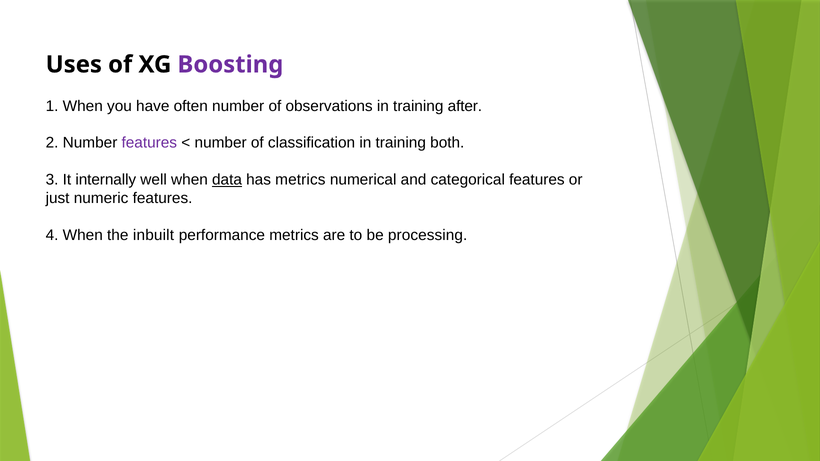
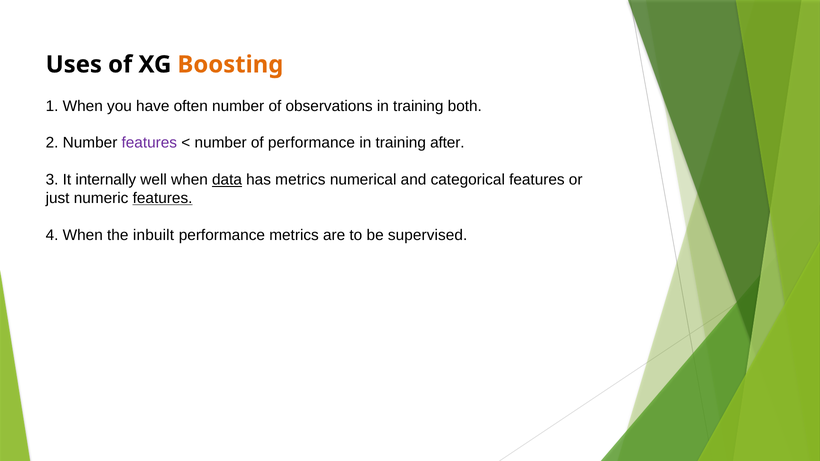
Boosting colour: purple -> orange (230, 65)
after: after -> both (465, 106)
of classification: classification -> performance (312, 143)
both: both -> after (447, 143)
features underline: none -> present (163, 198)
processing: processing -> supervised (428, 235)
